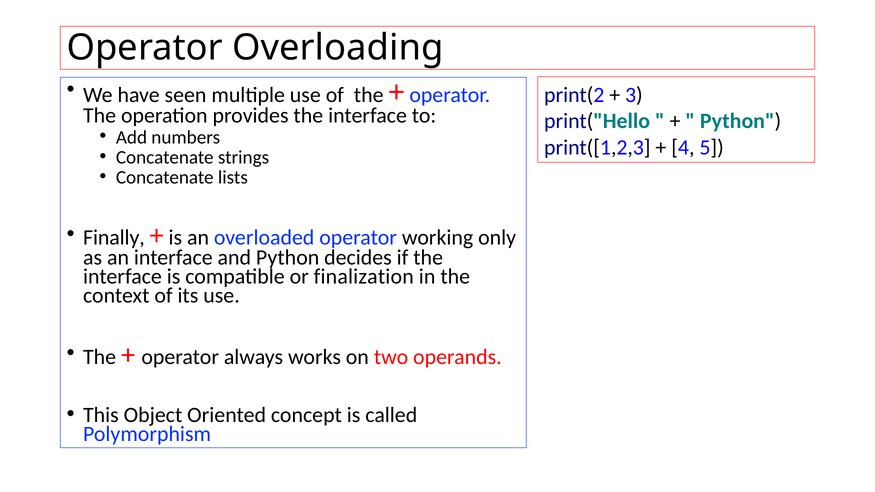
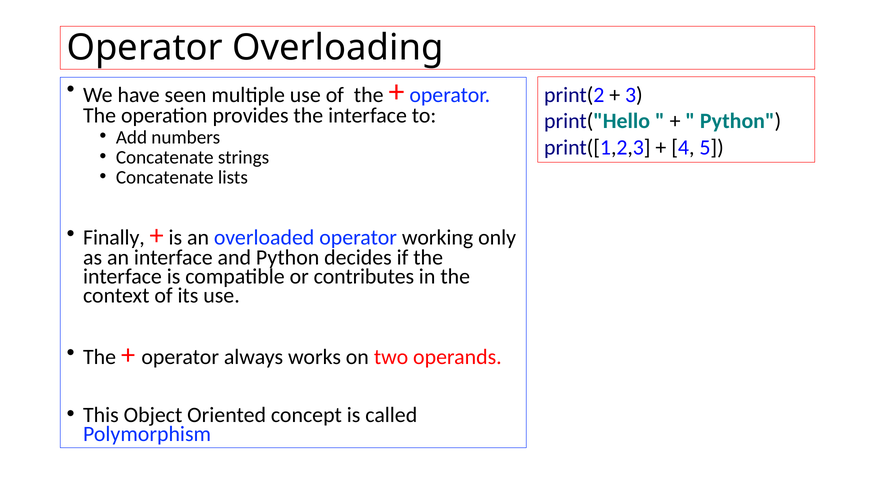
finalization: finalization -> contributes (364, 277)
